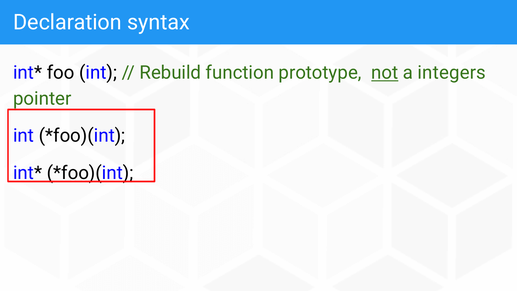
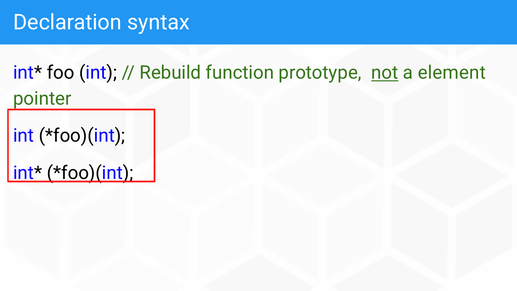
integers: integers -> element (452, 73)
